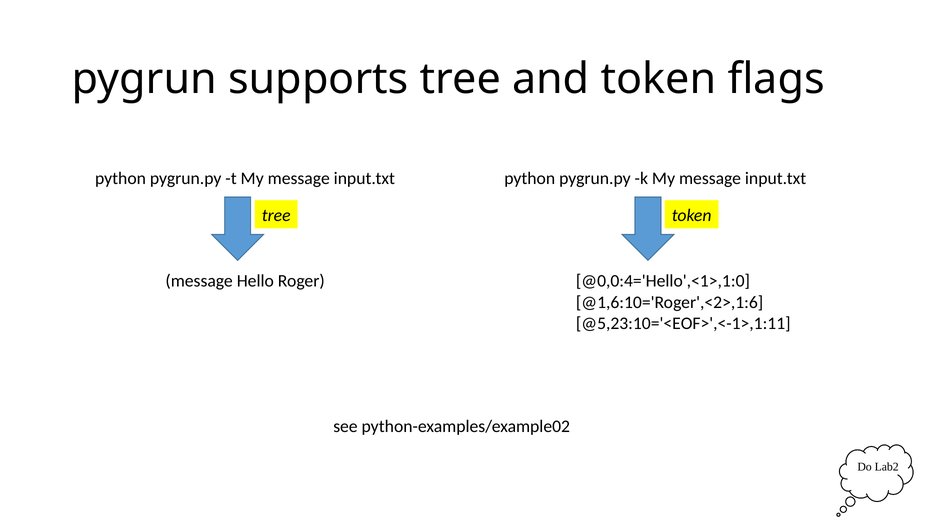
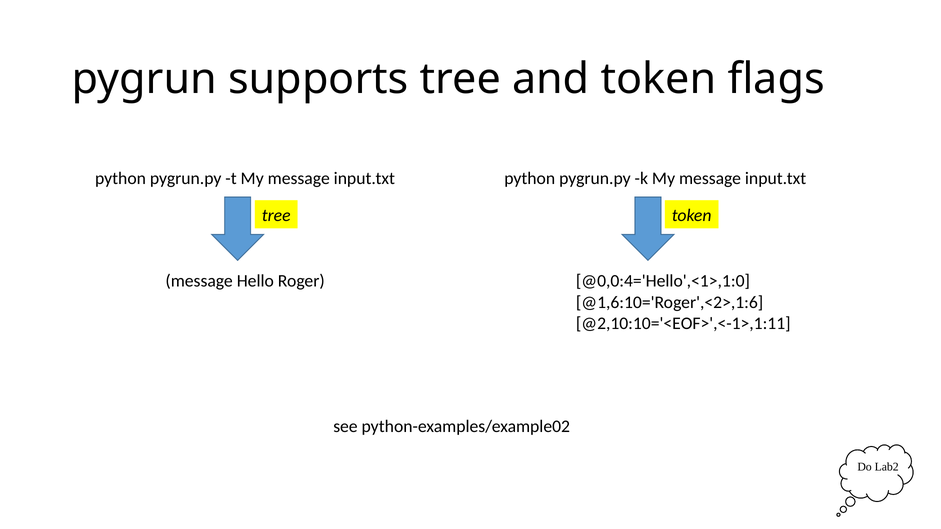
@5,23:10='<EOF>',<-1>,1:11: @5,23:10='<EOF>',<-1>,1:11 -> @2,10:10='<EOF>',<-1>,1:11 (683, 324)
